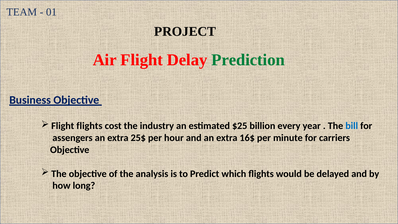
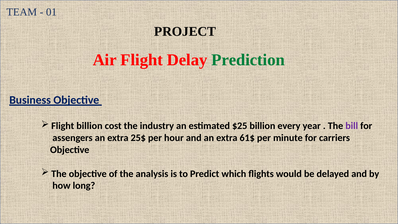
Flight flights: flights -> billion (89, 126)
bill colour: blue -> purple (352, 126)
16$: 16$ -> 61$ (247, 138)
